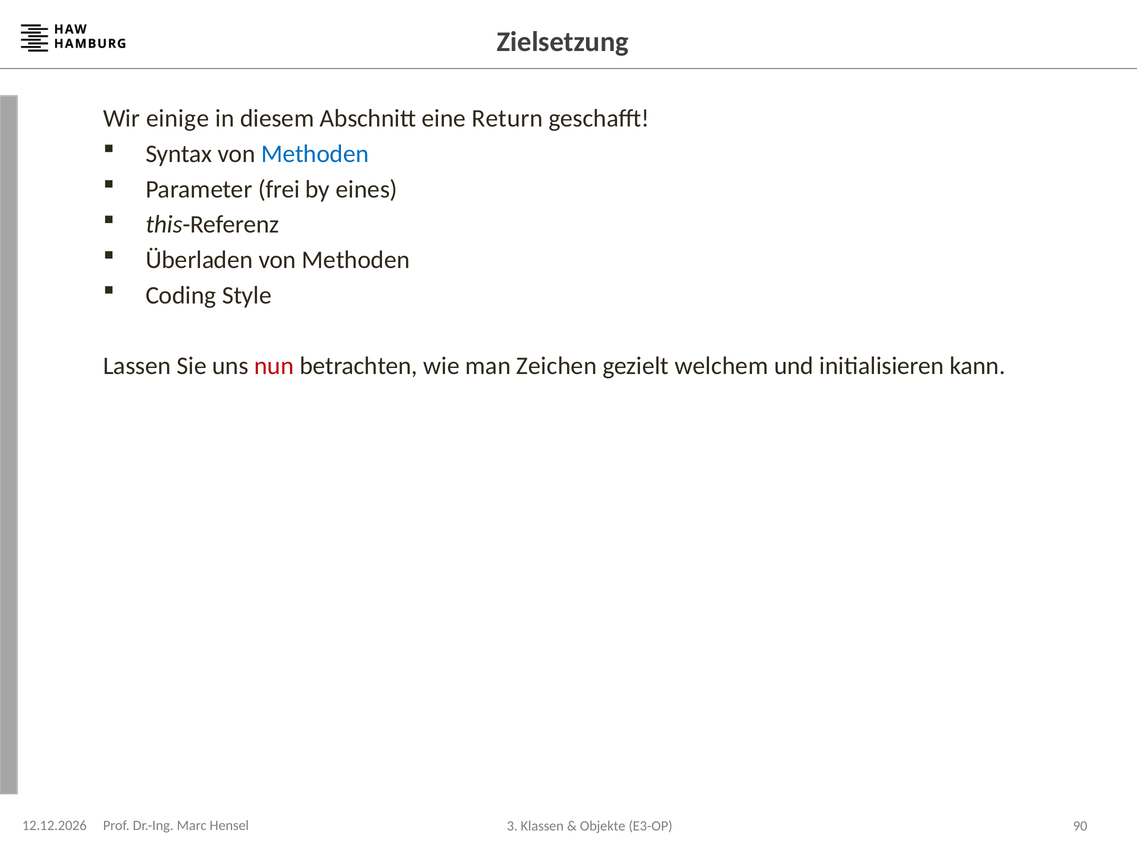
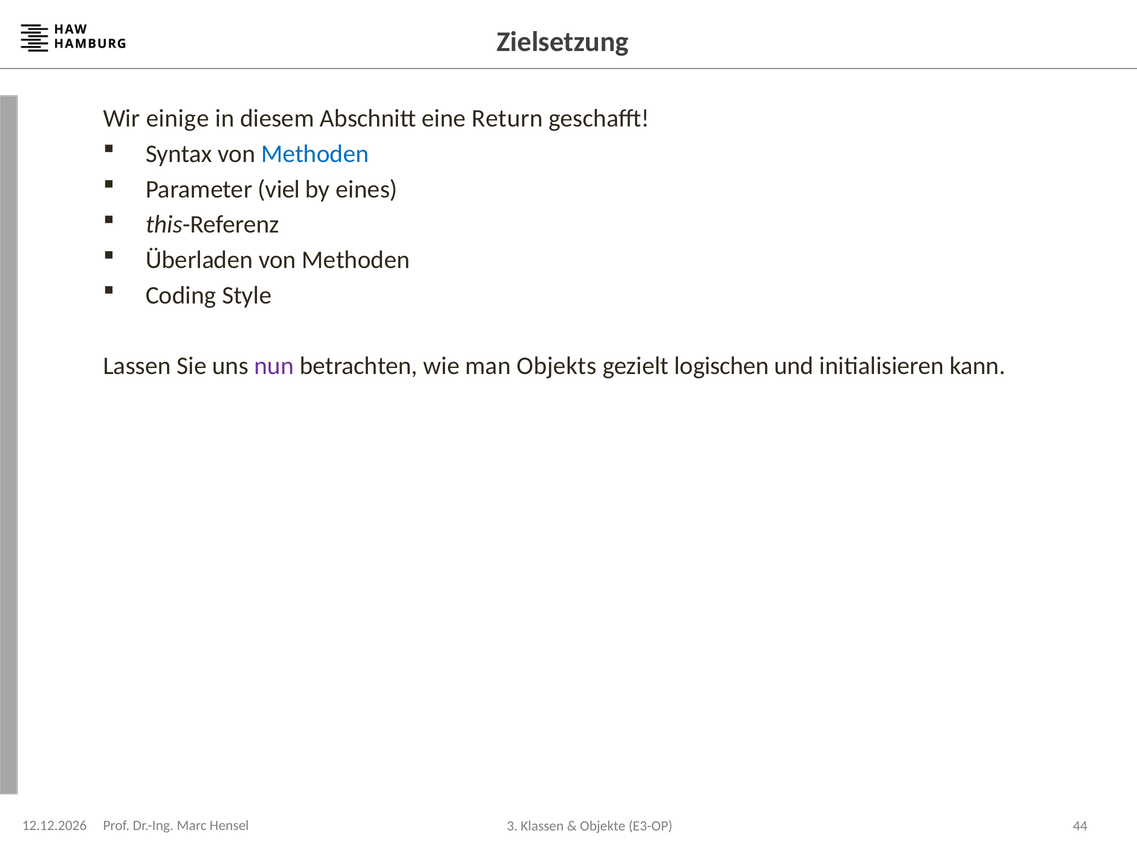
frei: frei -> viel (279, 189)
nun colour: red -> purple (274, 366)
Zeichen: Zeichen -> Objekts (557, 366)
welchem: welchem -> logischen (722, 366)
90: 90 -> 44 (1080, 826)
